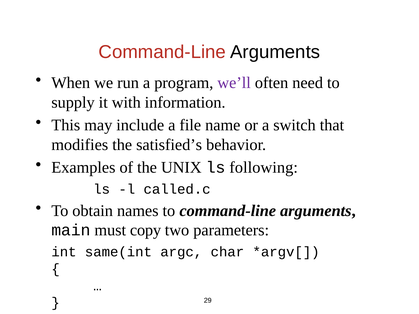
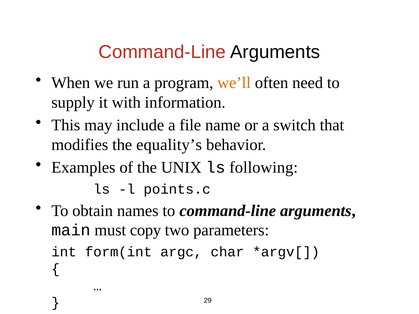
we’ll colour: purple -> orange (234, 83)
satisfied’s: satisfied’s -> equality’s (169, 145)
called.c: called.c -> points.c (177, 189)
same(int: same(int -> form(int (118, 252)
